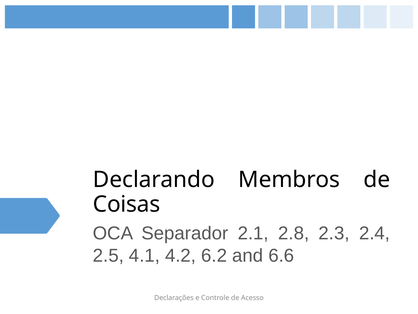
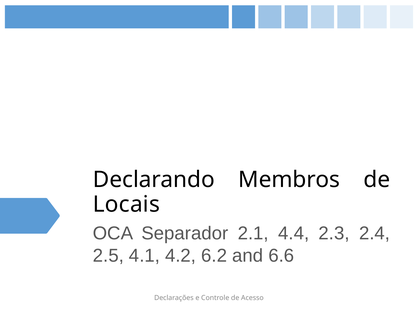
Coisas: Coisas -> Locais (126, 204)
2.8: 2.8 -> 4.4 (294, 233)
